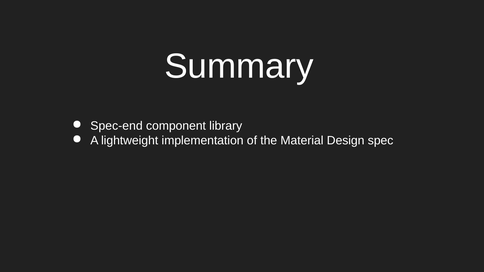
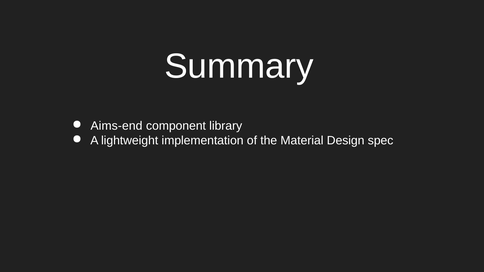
Spec-end: Spec-end -> Aims-end (116, 126)
